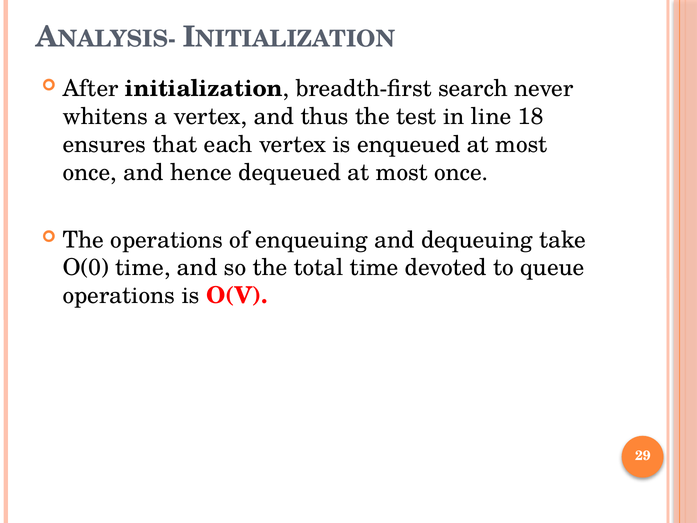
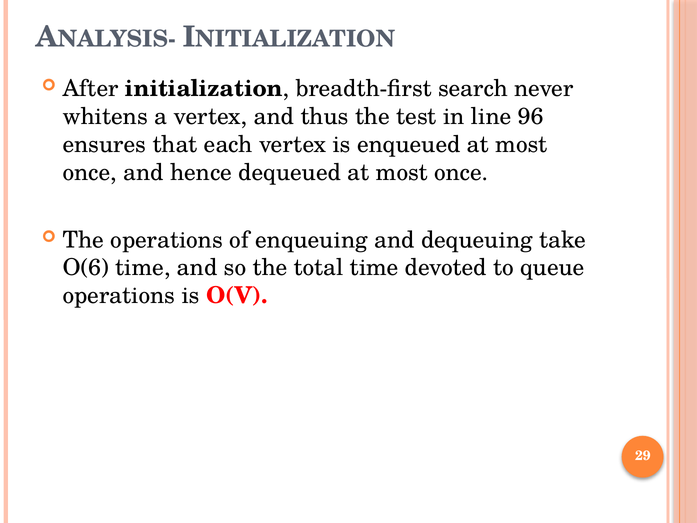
18: 18 -> 96 (531, 117)
O(0: O(0 -> O(6 (86, 268)
